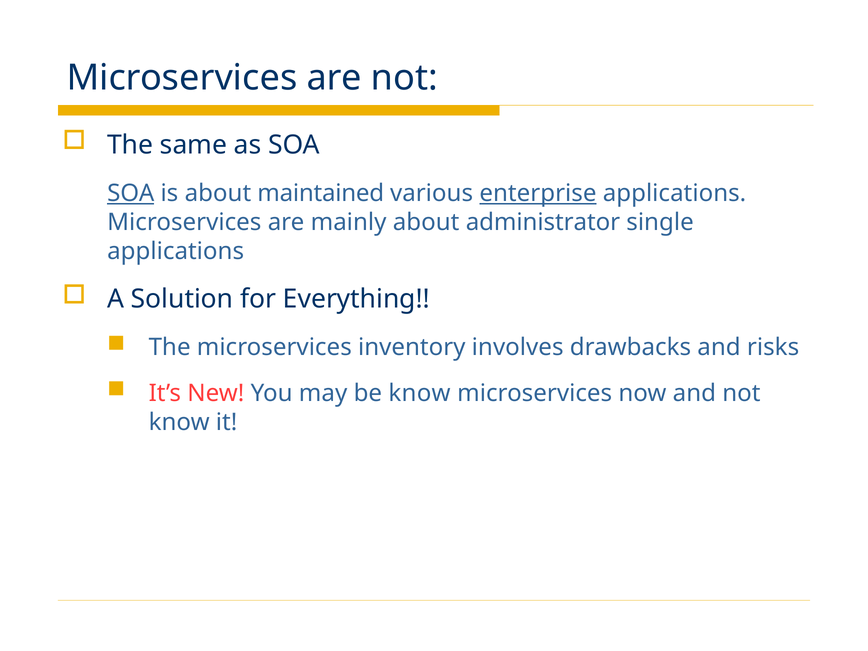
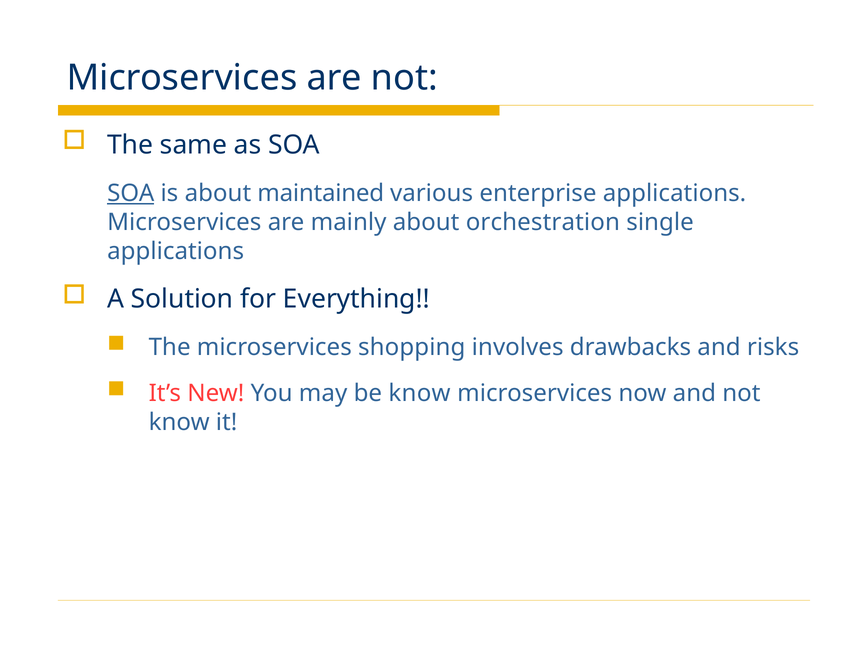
enterprise underline: present -> none (538, 193)
administrator: administrator -> orchestration (543, 222)
inventory: inventory -> shopping (412, 347)
